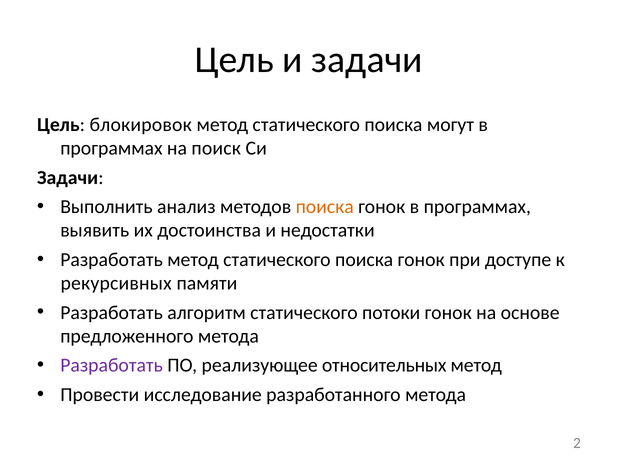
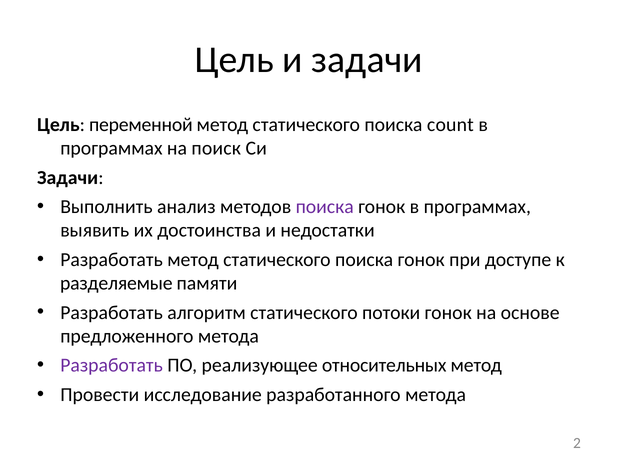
блокировок: блокировок -> переменной (141, 124)
могут: могут -> count (450, 124)
поиска colour: orange -> purple (325, 206)
рекурсивных: рекурсивных -> разделяемые (116, 283)
